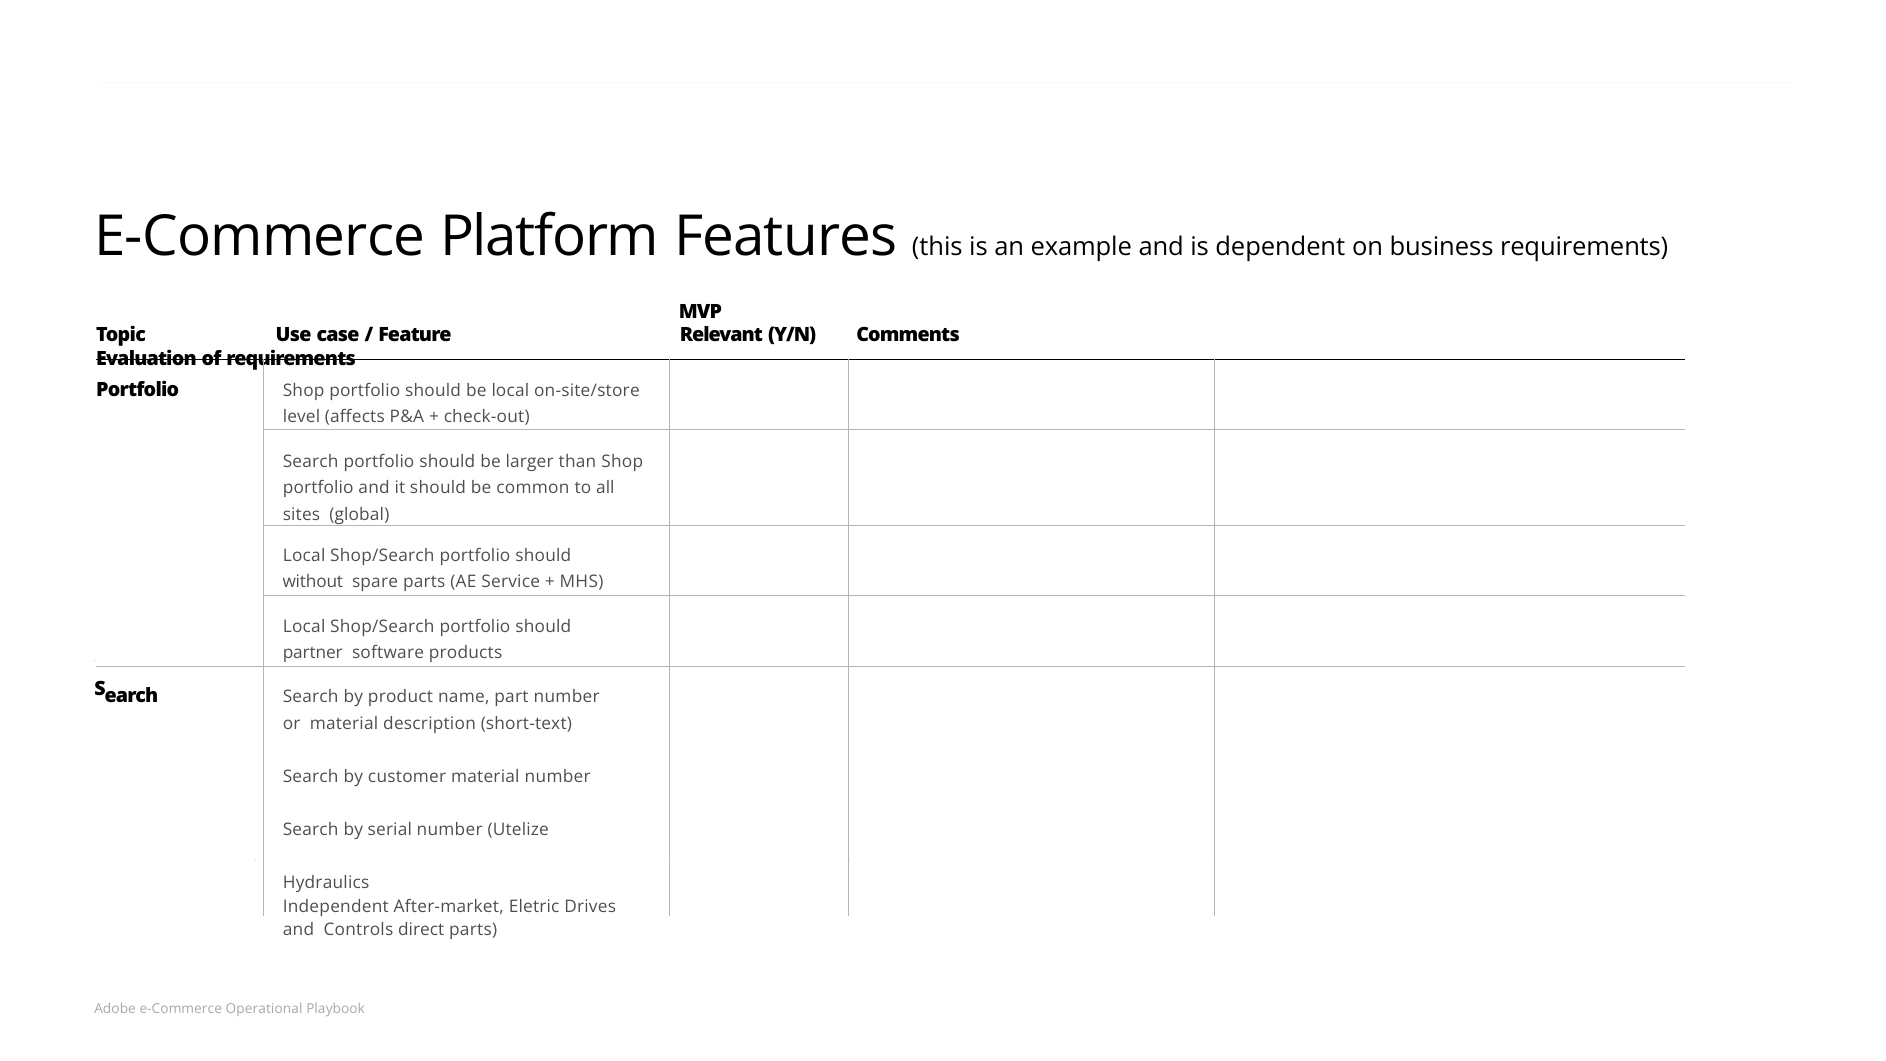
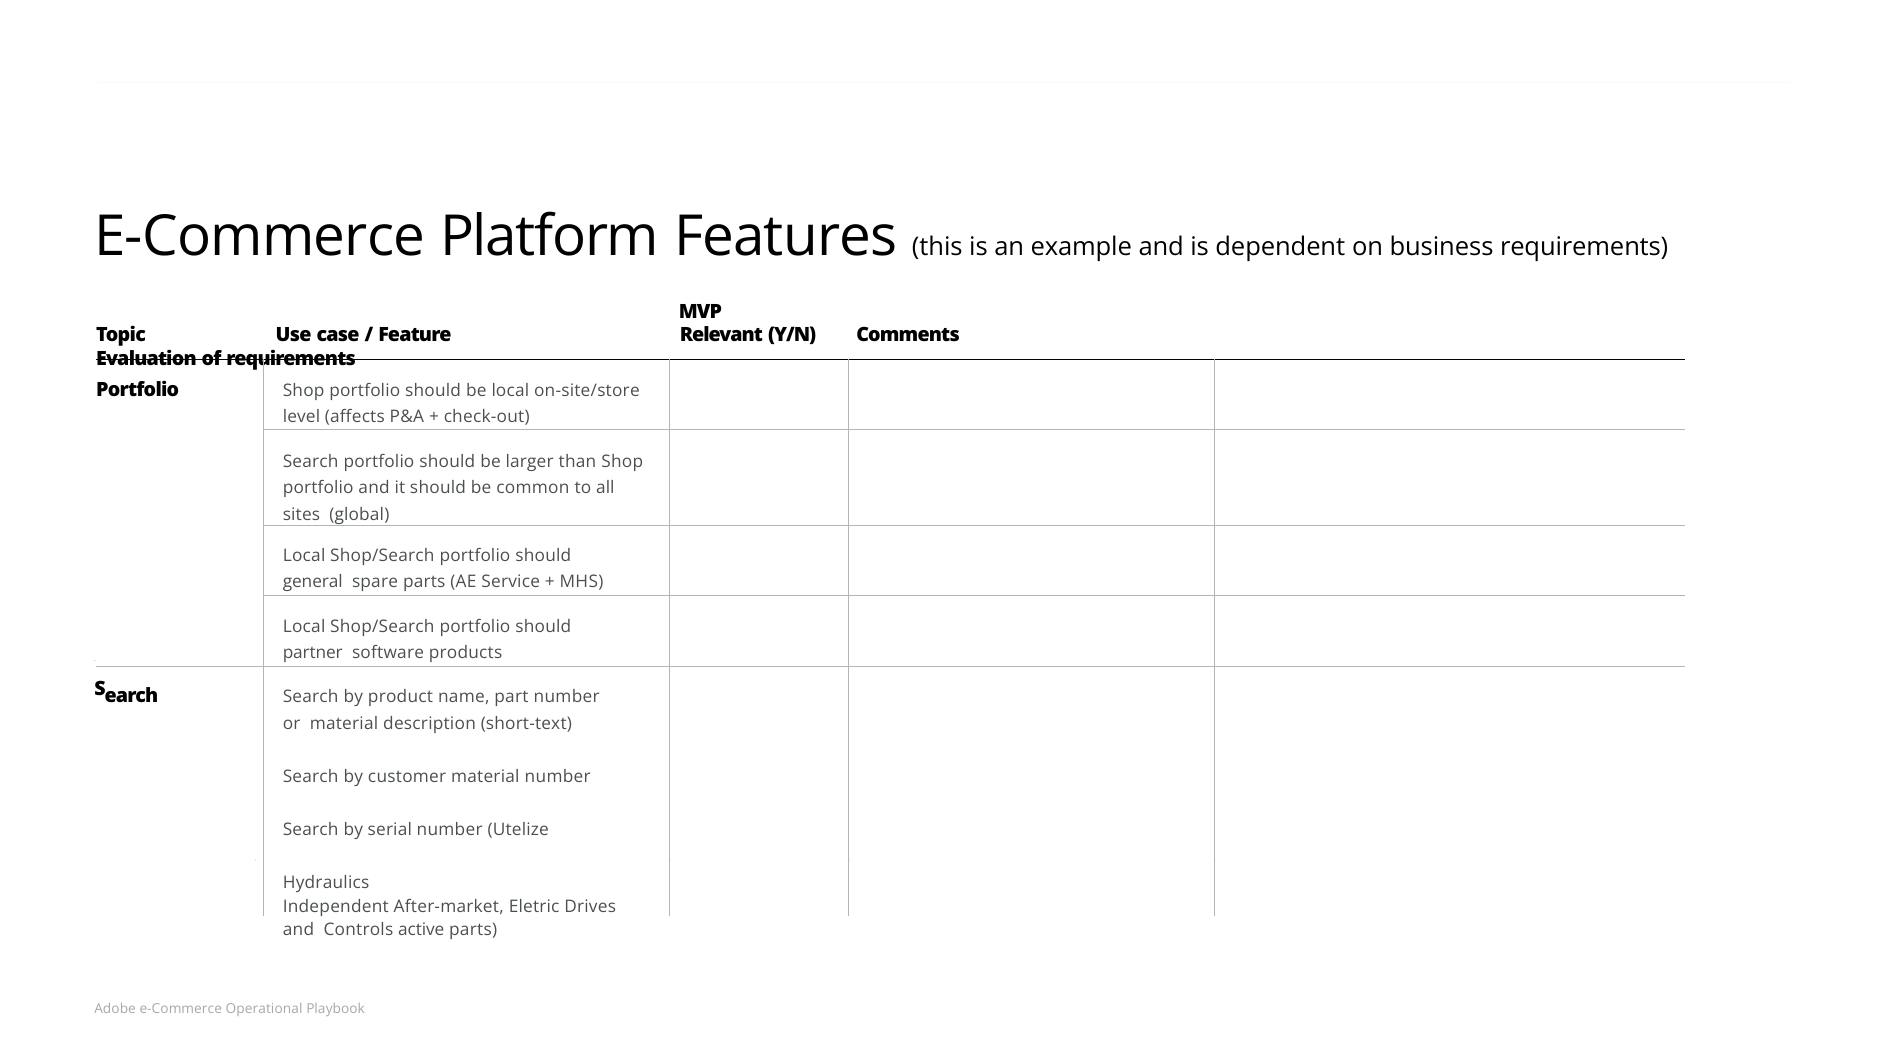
without: without -> general (313, 582)
direct: direct -> active (421, 930)
